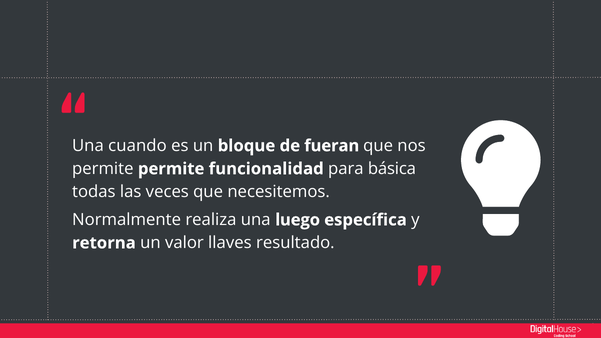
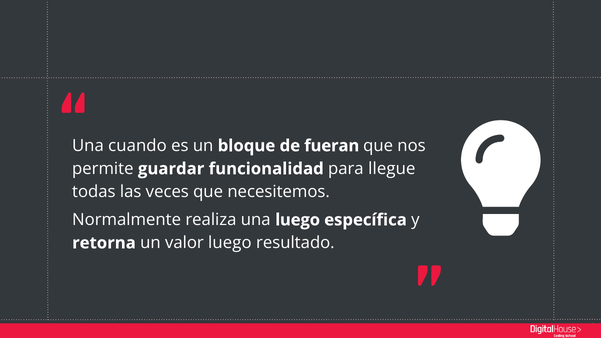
permite permite: permite -> guardar (171, 169)
básica: básica -> llegue (392, 169)
valor llaves: llaves -> luego (230, 243)
